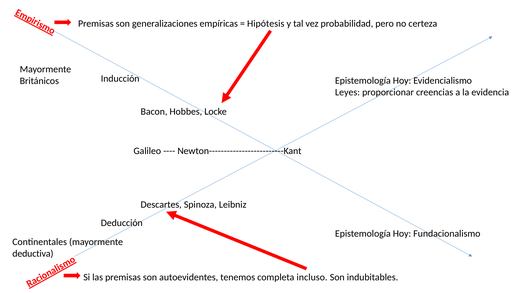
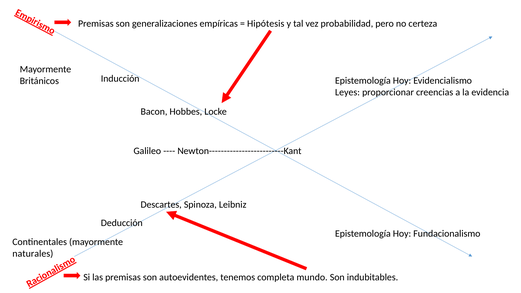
deductiva: deductiva -> naturales (33, 254)
incluso: incluso -> mundo (312, 277)
